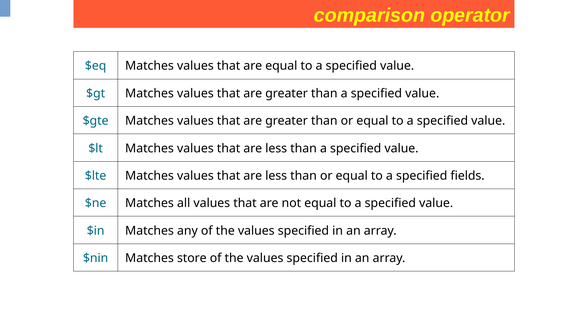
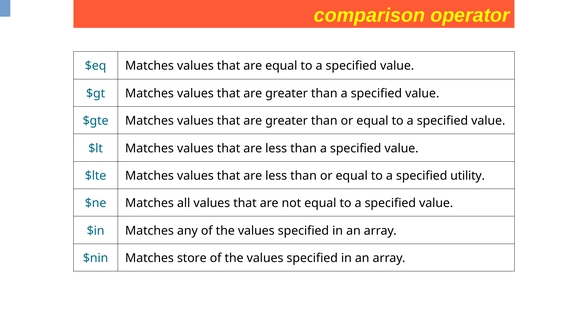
fields: fields -> utility (468, 176)
